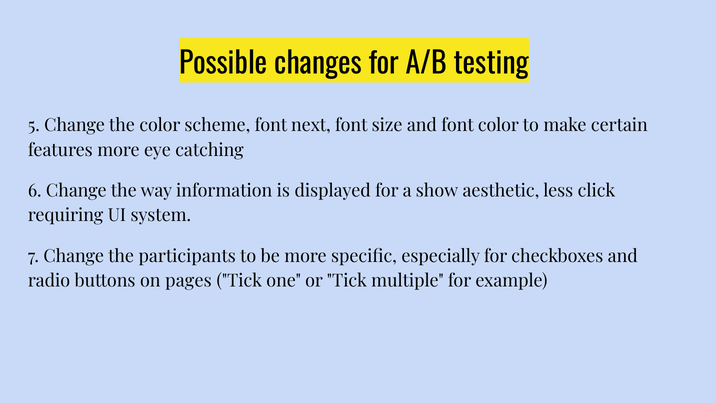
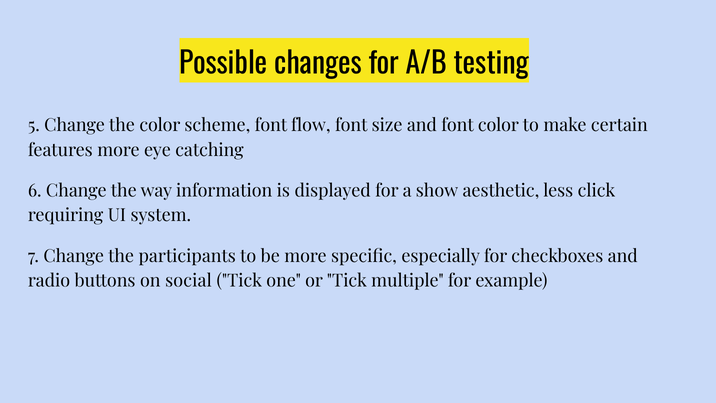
next: next -> flow (311, 125)
pages: pages -> social (188, 281)
